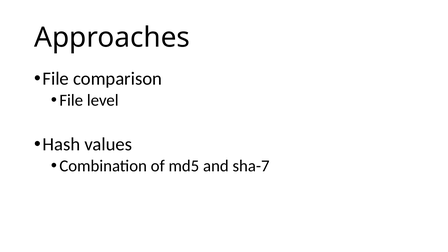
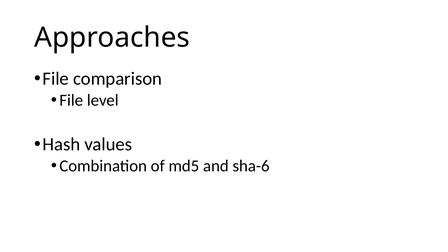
sha-7: sha-7 -> sha-6 (251, 166)
